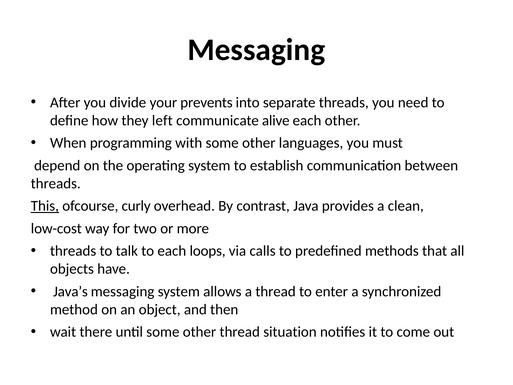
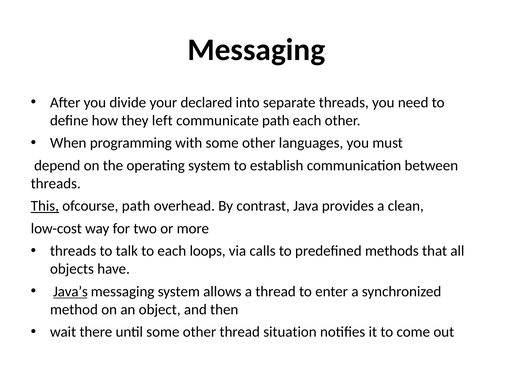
prevents: prevents -> declared (206, 102)
communicate alive: alive -> path (276, 120)
ofcourse curly: curly -> path (136, 206)
Java’s underline: none -> present (70, 291)
